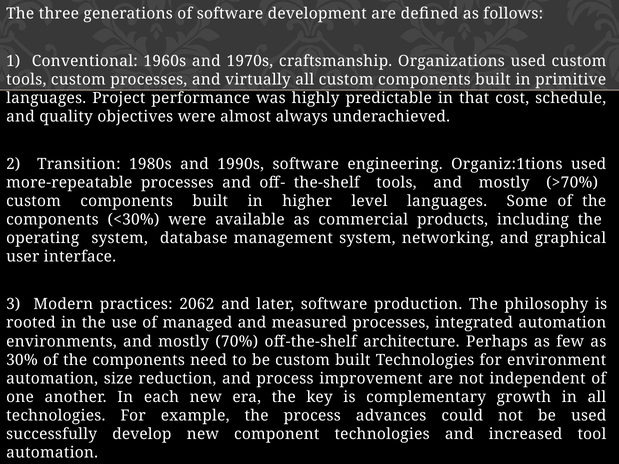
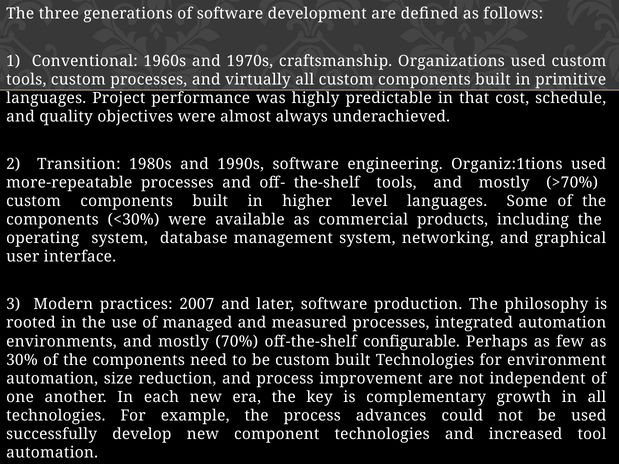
2062: 2062 -> 2007 (197, 304)
architecture: architecture -> configurable (411, 342)
